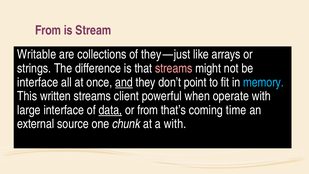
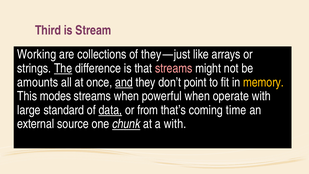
From: From -> Third (48, 30)
Writable: Writable -> Working (37, 54)
The underline: none -> present (63, 68)
interface: interface -> amounts (38, 82)
memory colour: light blue -> yellow (264, 82)
written: written -> modes (55, 96)
streams client: client -> when (126, 96)
large interface: interface -> standard (64, 110)
chunk underline: none -> present (126, 124)
